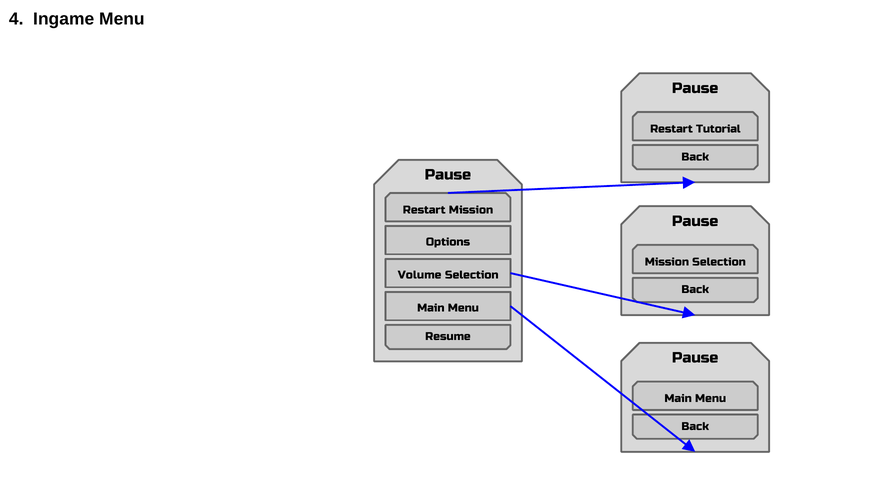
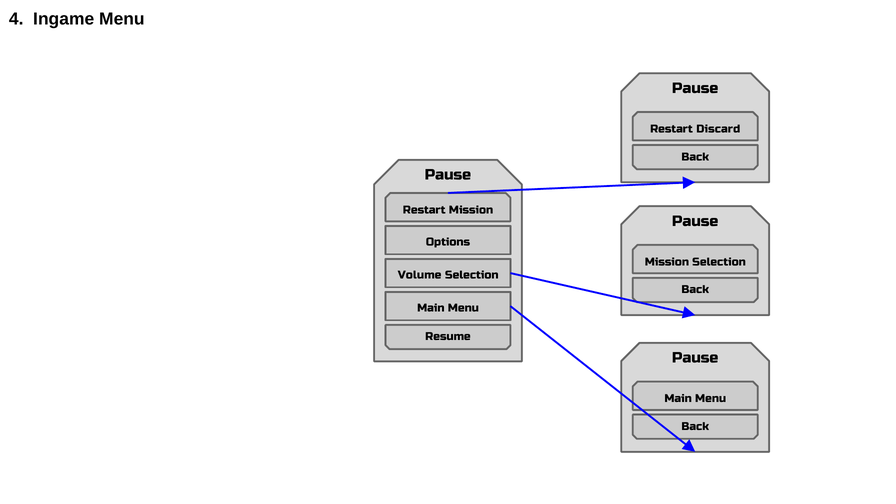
Tutorial: Tutorial -> Discard (718, 129)
